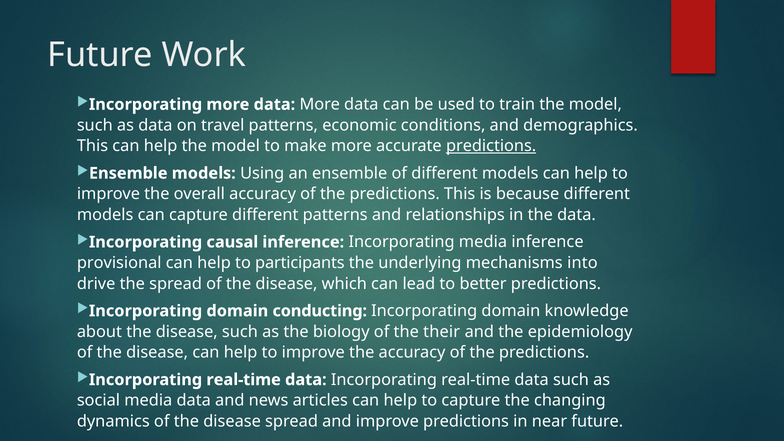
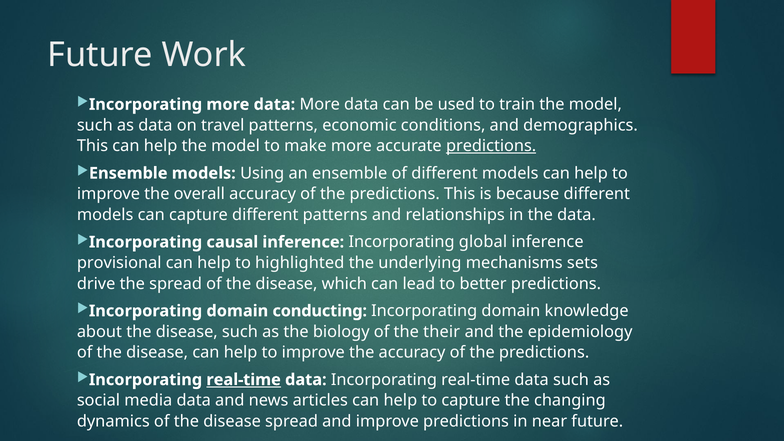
Incorporating media: media -> global (483, 242)
participants: participants -> highlighted (300, 263)
into: into -> sets (583, 263)
real-time underline: none -> present (244, 380)
